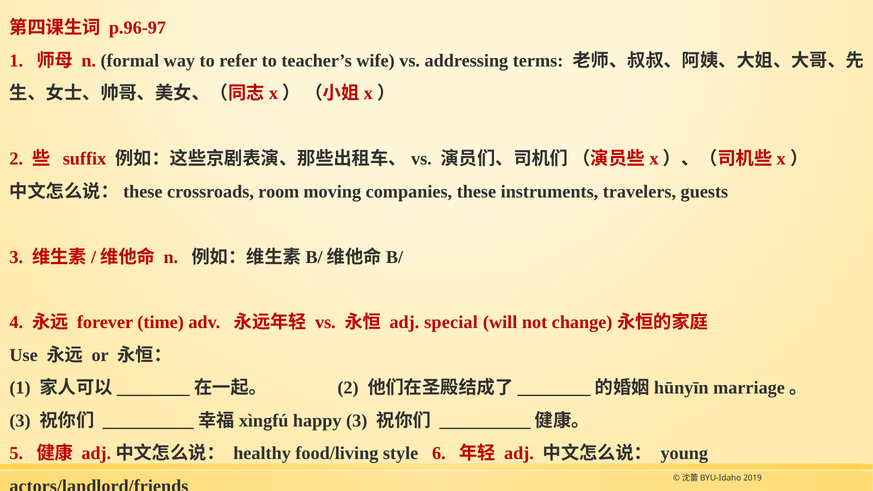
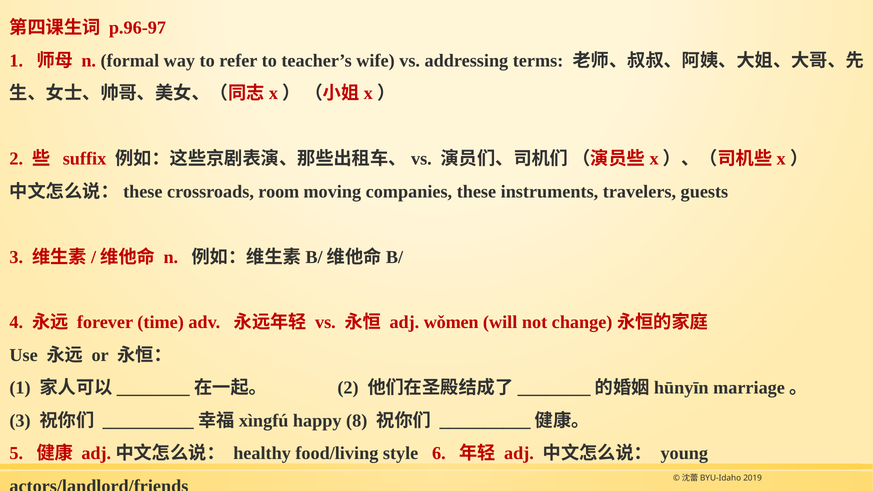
special: special -> wǒmen (451, 323)
happy 3: 3 -> 8 (357, 421)
